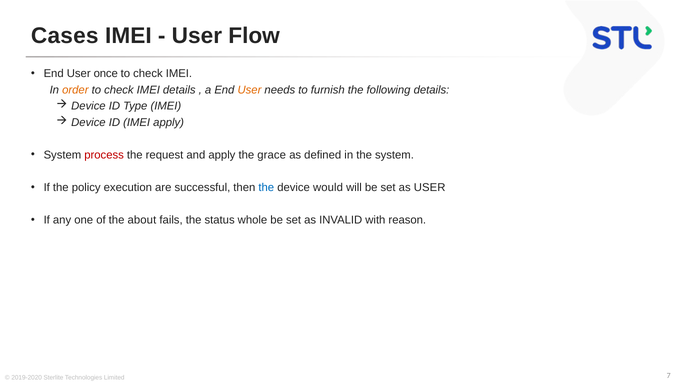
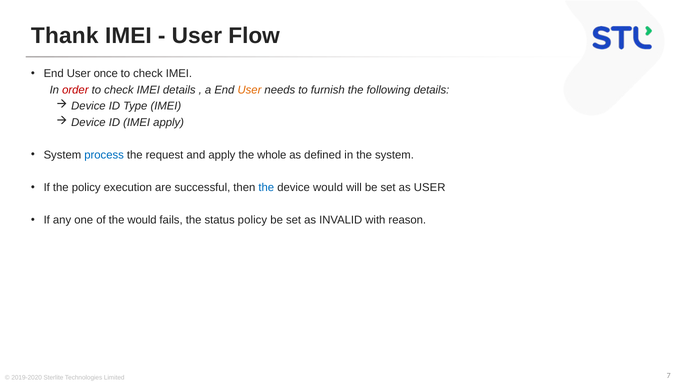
Cases: Cases -> Thank (65, 36)
order colour: orange -> red (75, 90)
process colour: red -> blue (104, 155)
grace: grace -> whole (272, 155)
the about: about -> would (142, 220)
status whole: whole -> policy (252, 220)
